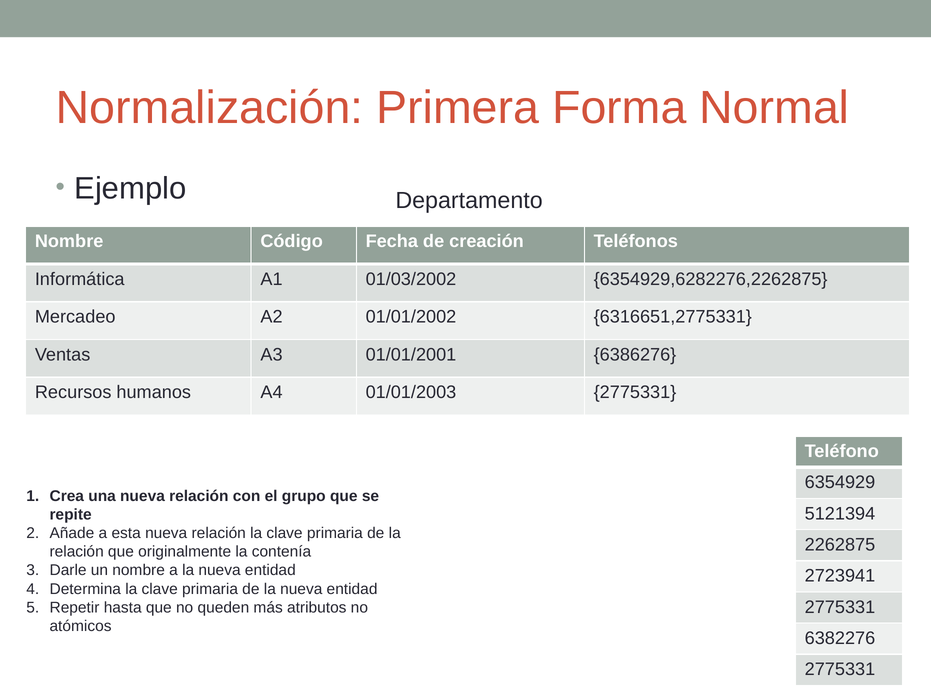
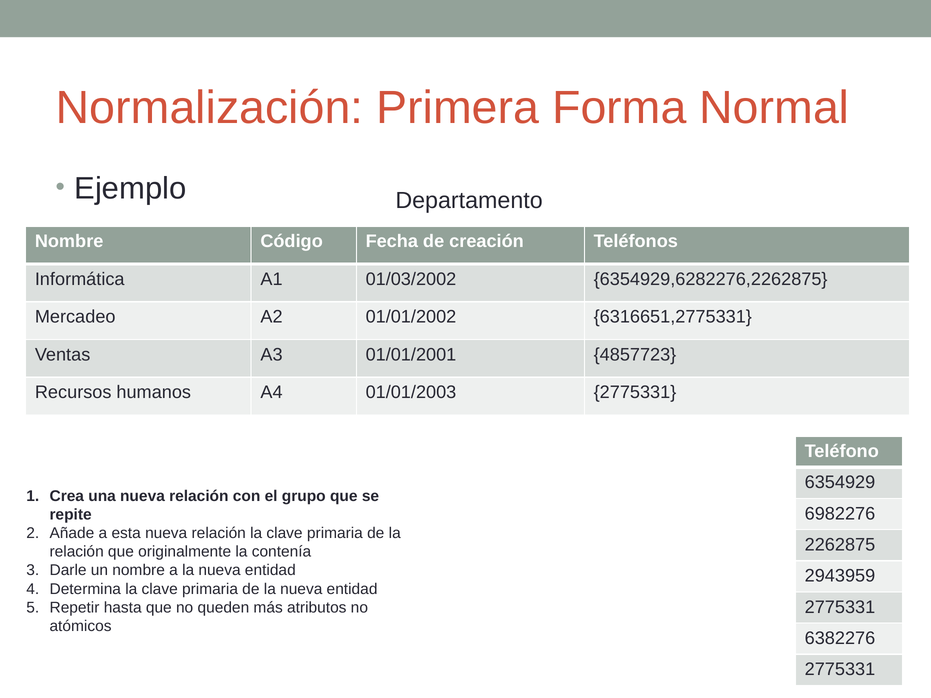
6386276: 6386276 -> 4857723 (635, 355)
5121394: 5121394 -> 6982276 (840, 514)
2723941: 2723941 -> 2943959 (840, 576)
